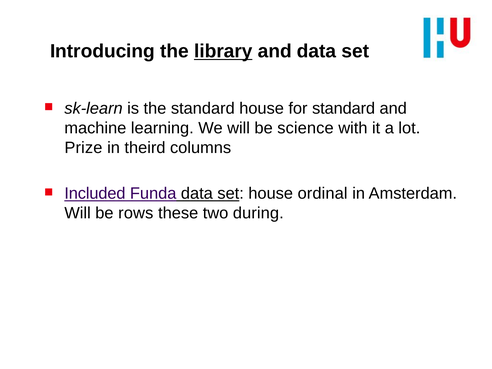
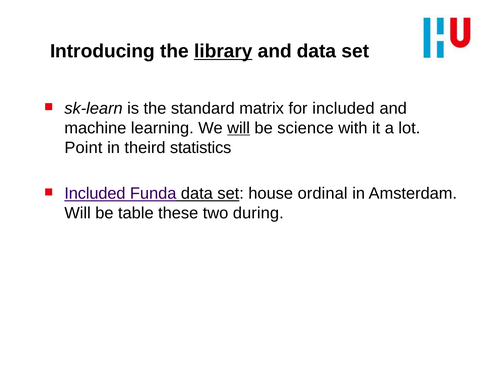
standard house: house -> matrix (262, 108)
for standard: standard -> included (343, 108)
will underline: none -> present (239, 128)
Prize: Prize -> Point (83, 148)
columns: columns -> statistics (201, 148)
rows: rows -> table (136, 213)
